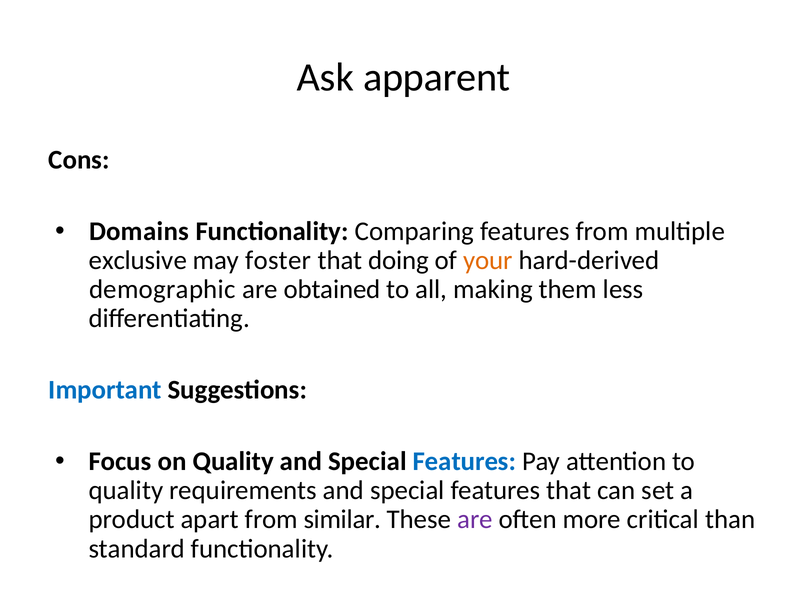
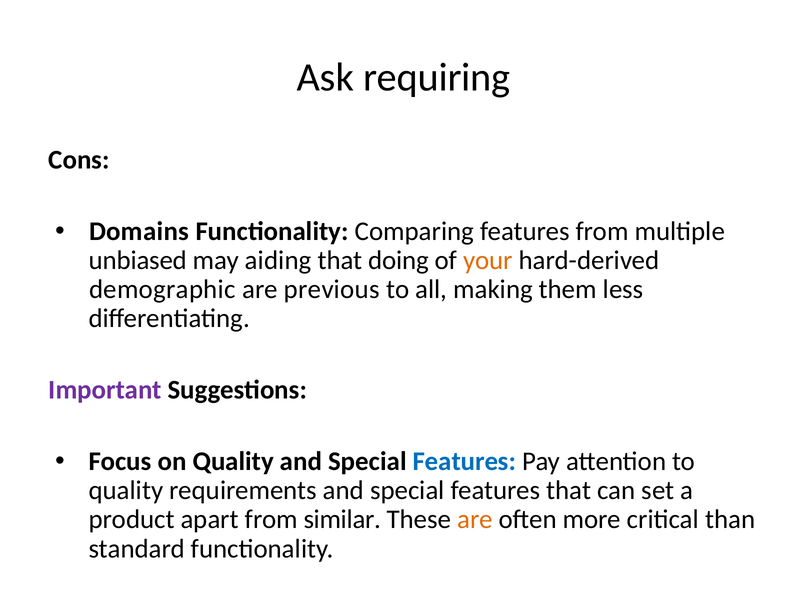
apparent: apparent -> requiring (437, 77)
exclusive: exclusive -> unbiased (138, 260)
foster: foster -> aiding (278, 260)
obtained: obtained -> previous (332, 289)
Important colour: blue -> purple (105, 389)
are colour: purple -> orange (475, 519)
